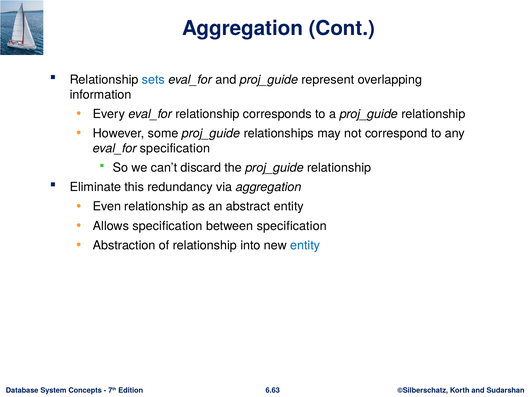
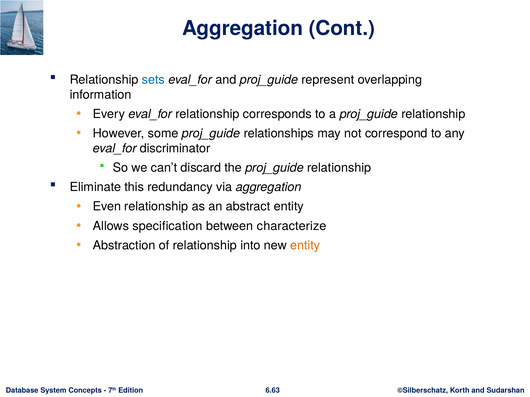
eval_for specification: specification -> discriminator (175, 149)
between specification: specification -> characterize (292, 226)
entity colour: blue -> orange (305, 246)
